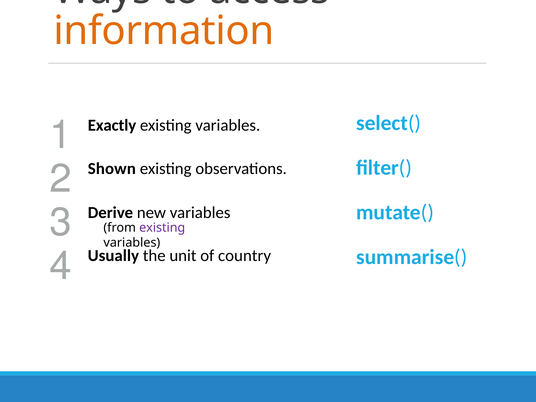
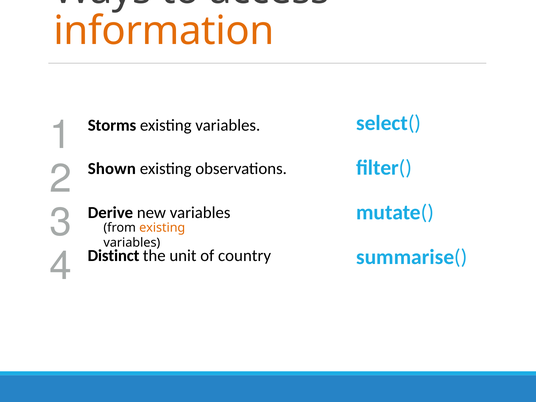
Exactly: Exactly -> Storms (112, 125)
existing colour: purple -> orange (162, 228)
Usually: Usually -> Distinct (114, 256)
